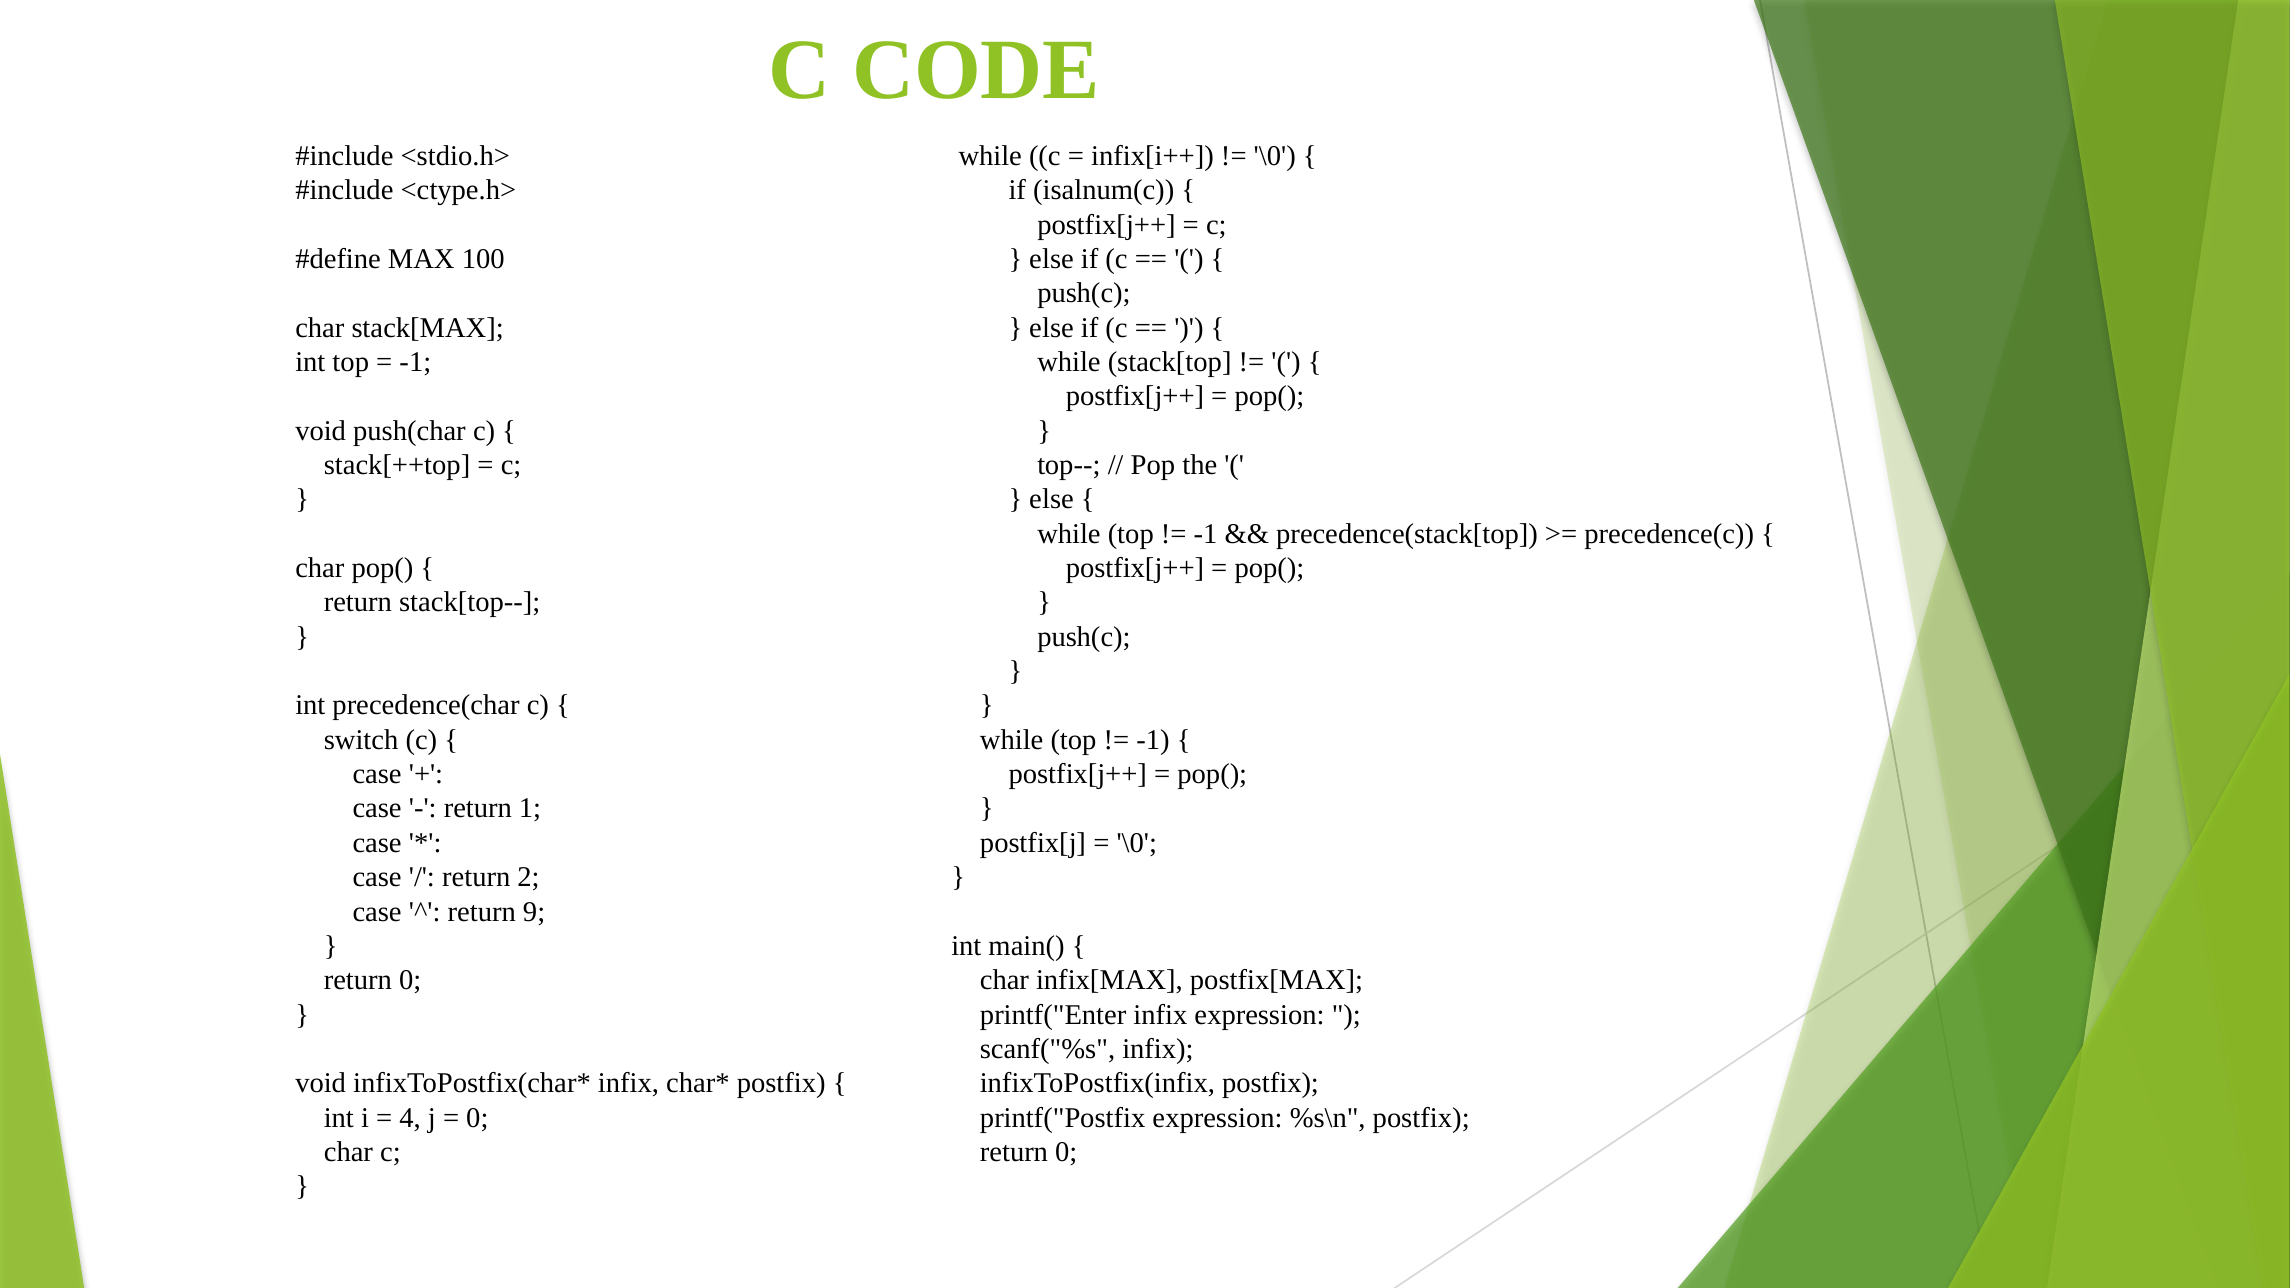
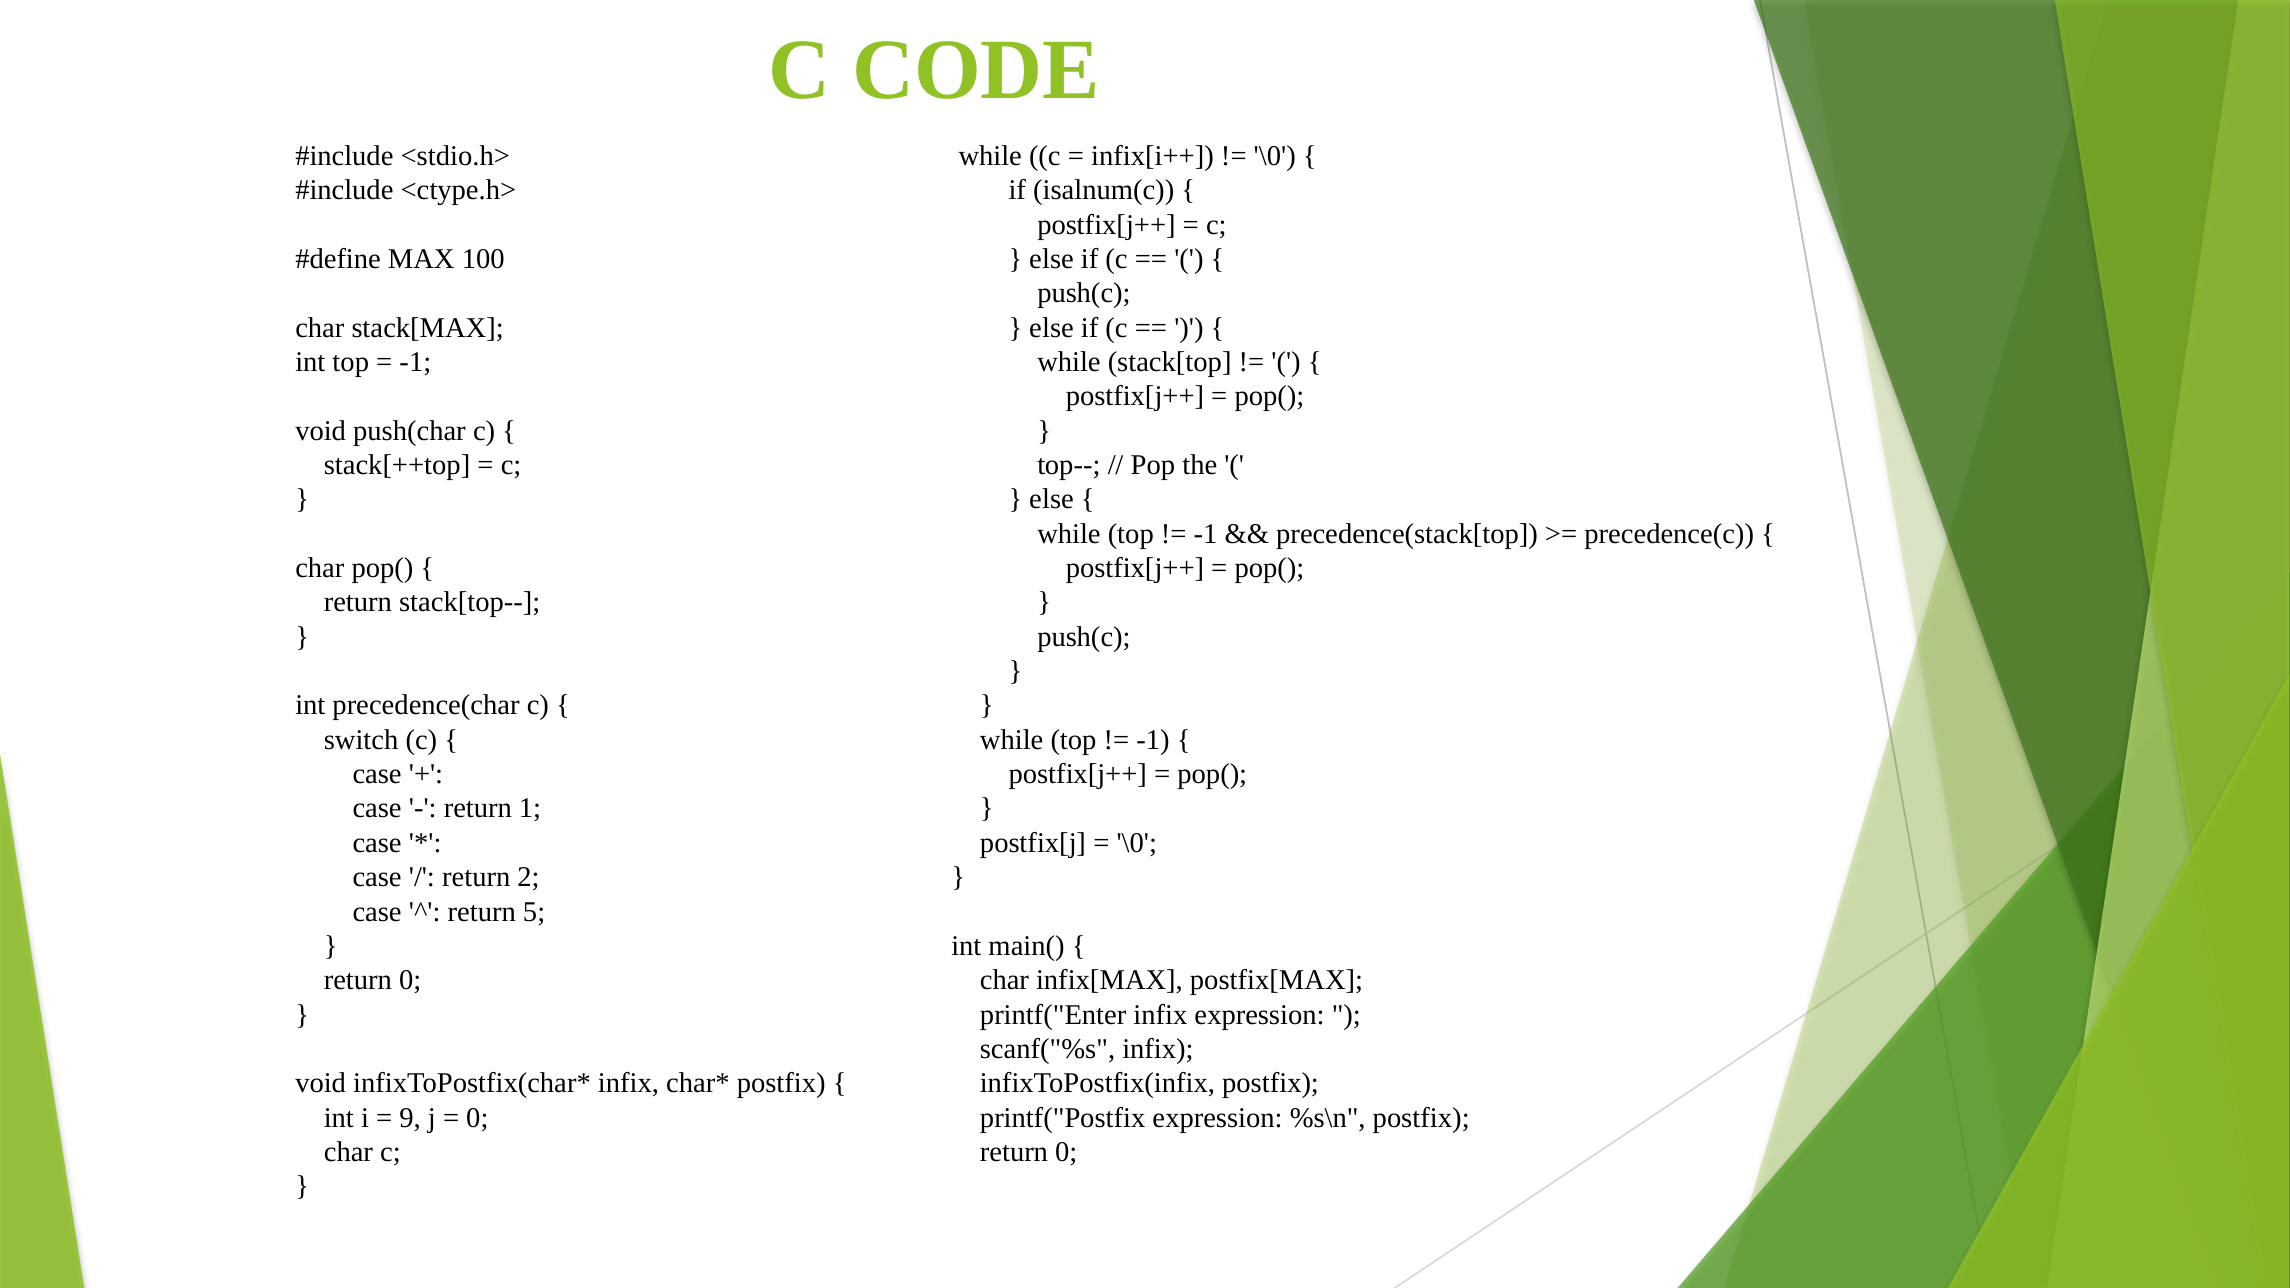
9: 9 -> 5 (534, 912)
4: 4 -> 9 (410, 1118)
